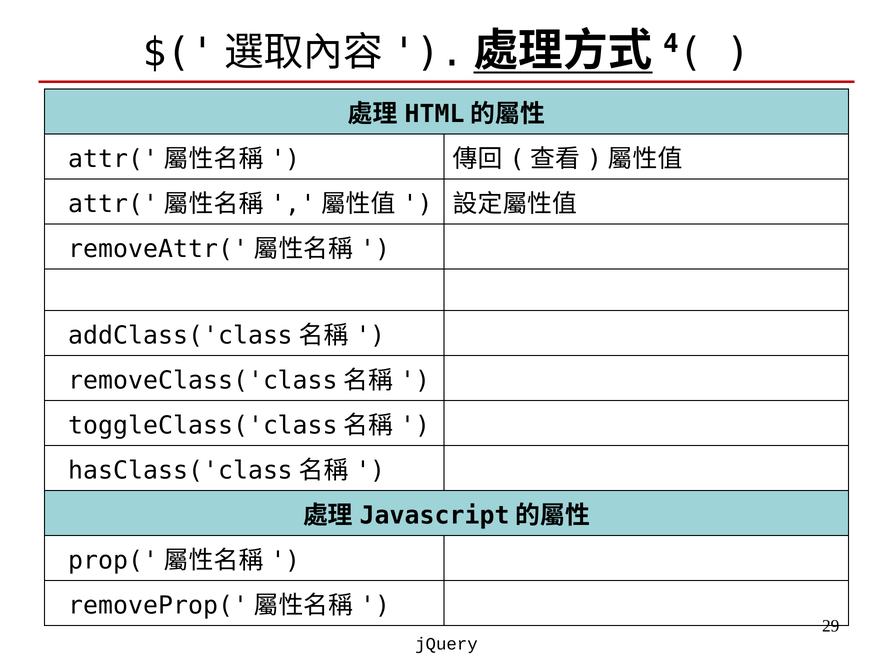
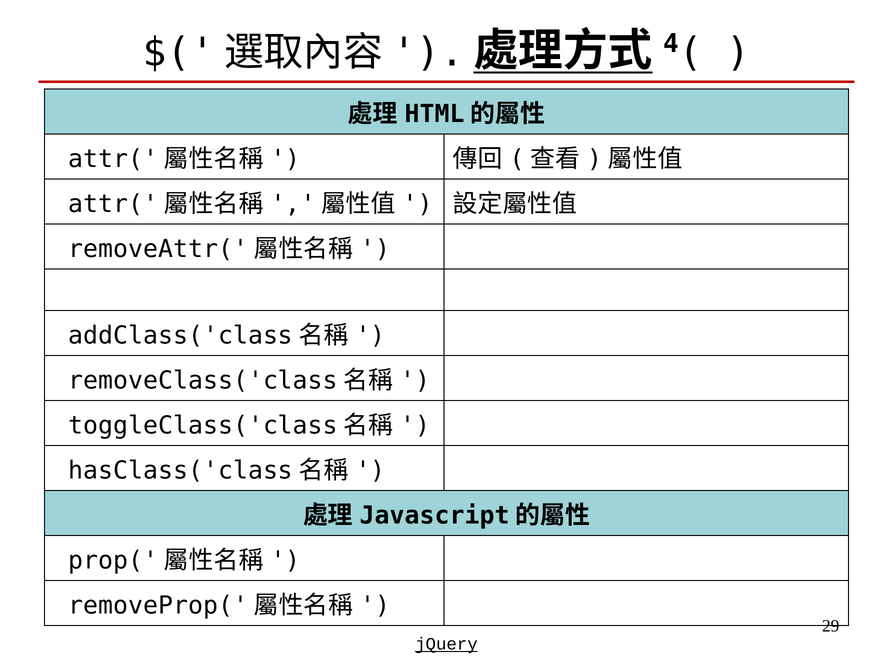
jQuery underline: none -> present (446, 644)
